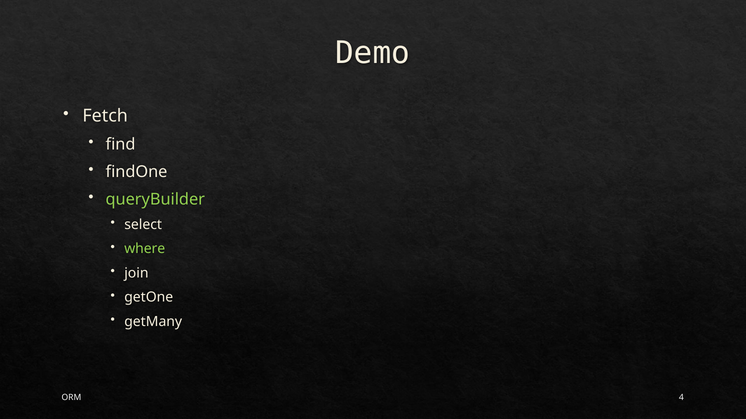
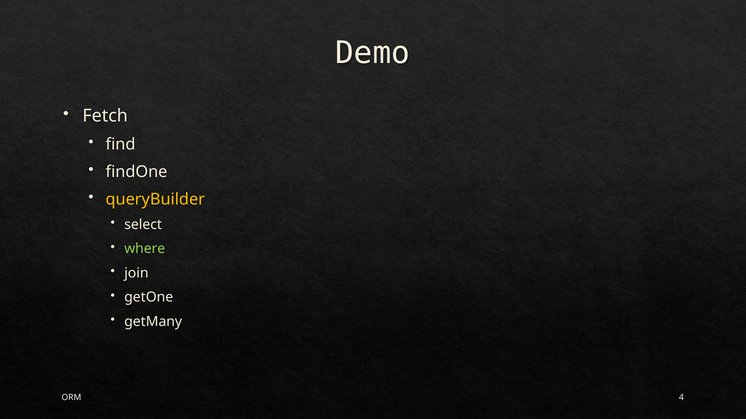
queryBuilder colour: light green -> yellow (155, 199)
